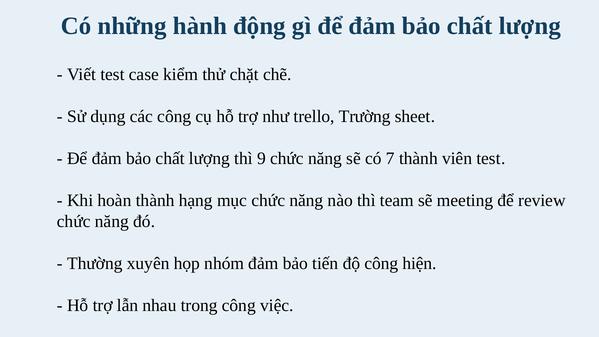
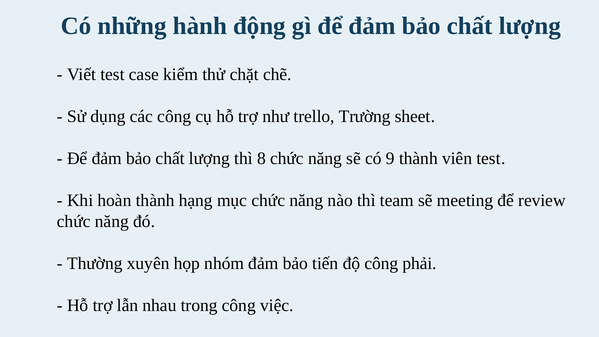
9: 9 -> 8 (261, 158)
7: 7 -> 9 (390, 158)
hiện: hiện -> phải (420, 263)
